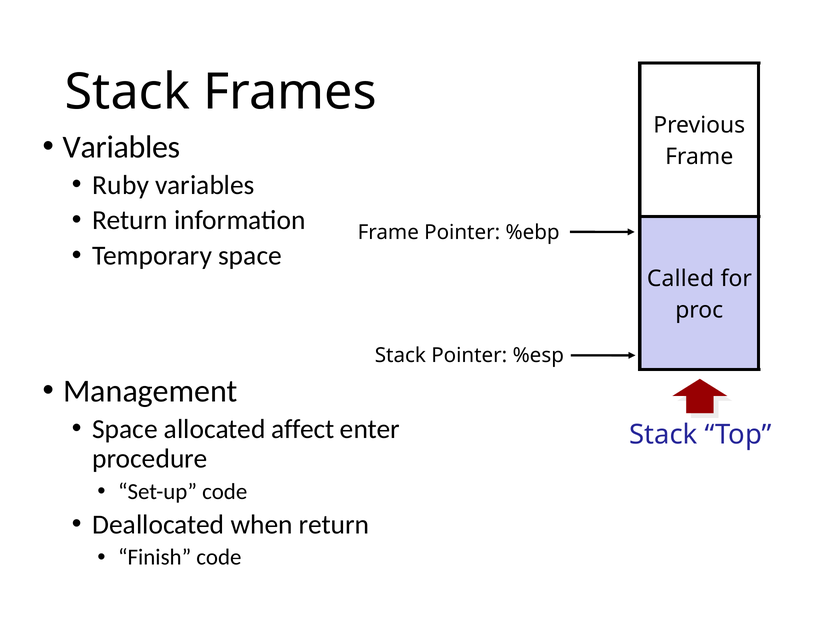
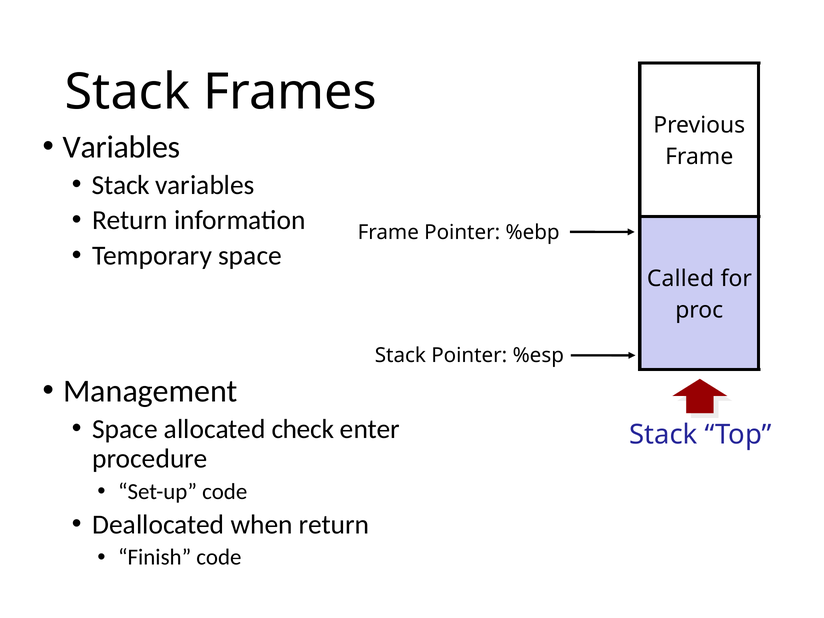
Ruby: Ruby -> Stack (121, 185)
affect: affect -> check (303, 429)
